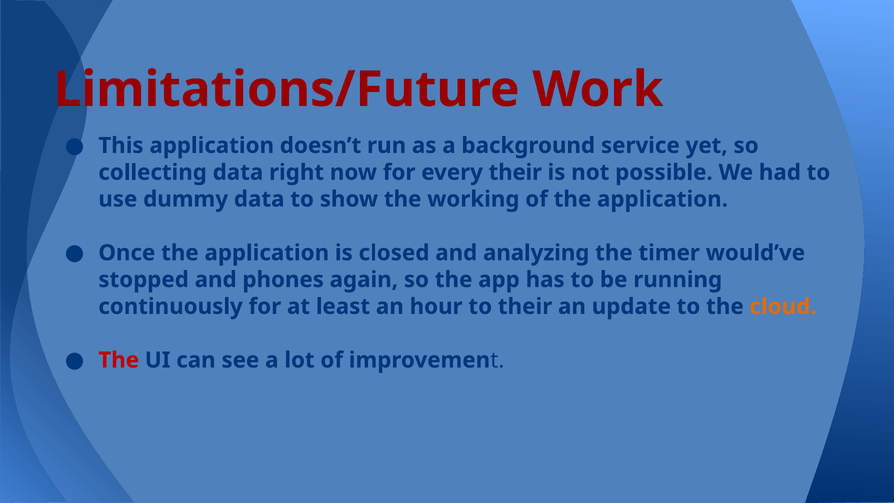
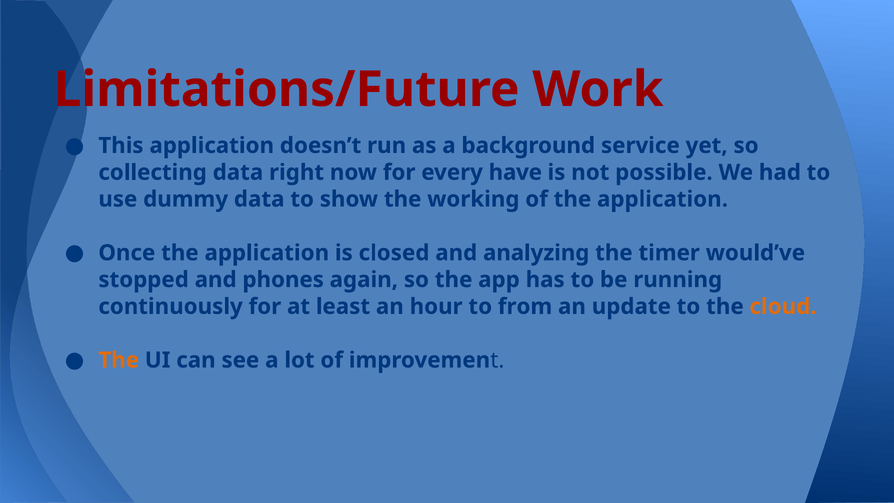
every their: their -> have (515, 172)
to their: their -> from (525, 306)
The colour: red -> orange (119, 360)
